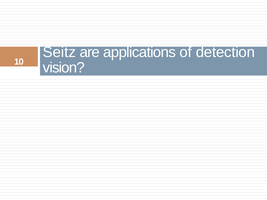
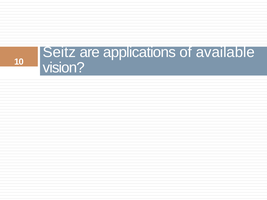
detection: detection -> available (225, 52)
